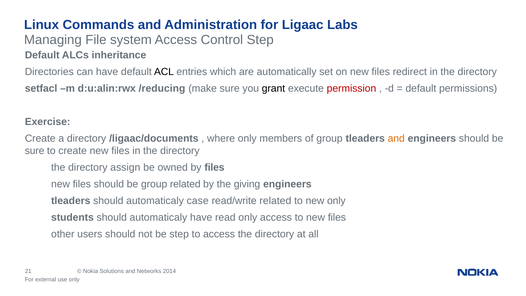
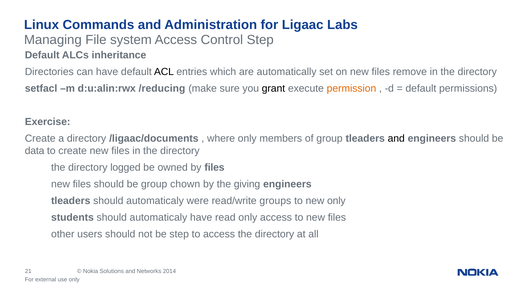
redirect: redirect -> remove (410, 72)
permission colour: red -> orange (351, 88)
and colour: orange -> black (396, 138)
sure: sure -> data (35, 151)
assign: assign -> logged (125, 167)
group related: related -> chown (185, 184)
case: case -> were (198, 201)
read/write related: related -> groups (275, 201)
